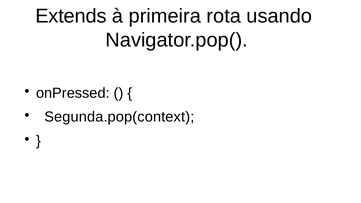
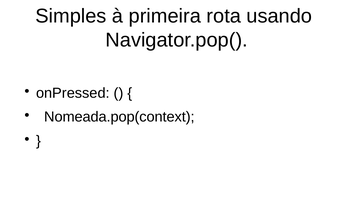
Extends: Extends -> Simples (71, 16)
Segunda.pop(context: Segunda.pop(context -> Nomeada.pop(context (119, 117)
